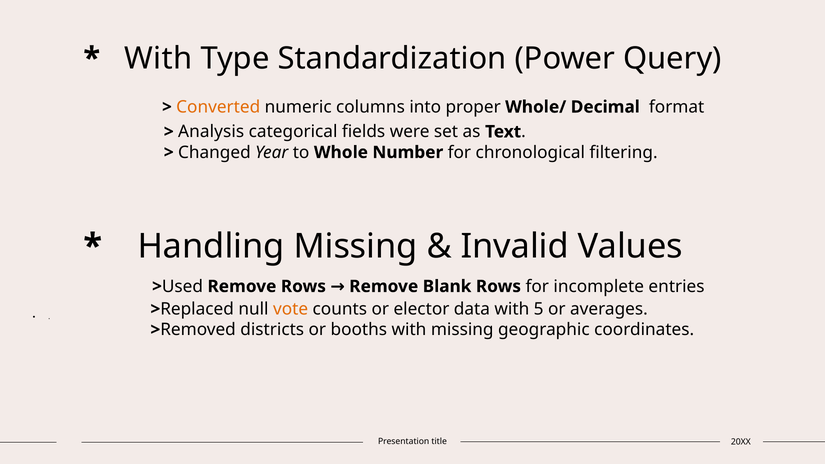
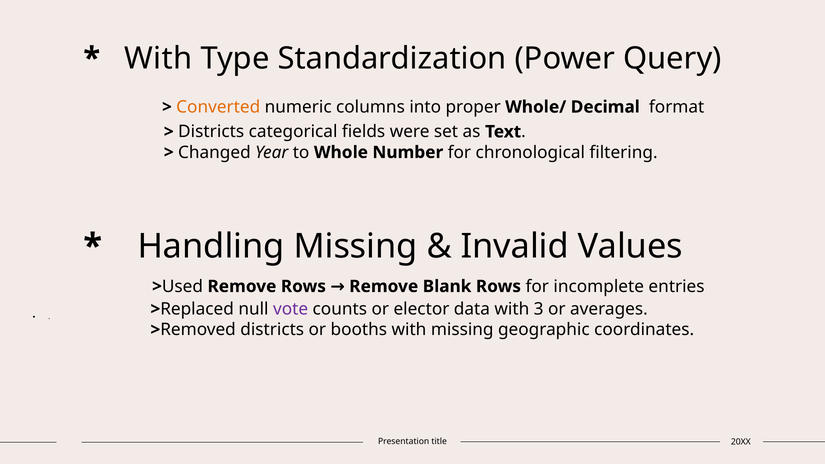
Analysis: Analysis -> Districts (211, 132)
vote colour: orange -> purple (291, 309)
5: 5 -> 3 (539, 309)
